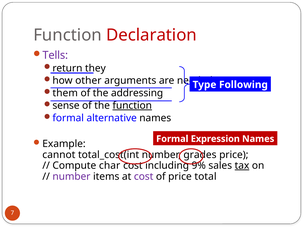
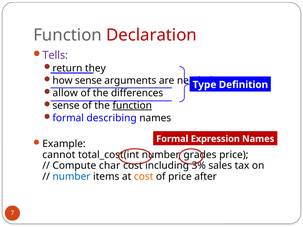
how other: other -> sense (88, 81)
Following: Following -> Definition (243, 85)
them: them -> allow (65, 93)
addressing: addressing -> differences (137, 93)
alternative: alternative -> describing (112, 118)
9%: 9% -> 3% (199, 166)
tax underline: present -> none (242, 166)
number colour: purple -> blue (71, 177)
cost colour: purple -> orange (144, 177)
total: total -> after (206, 177)
